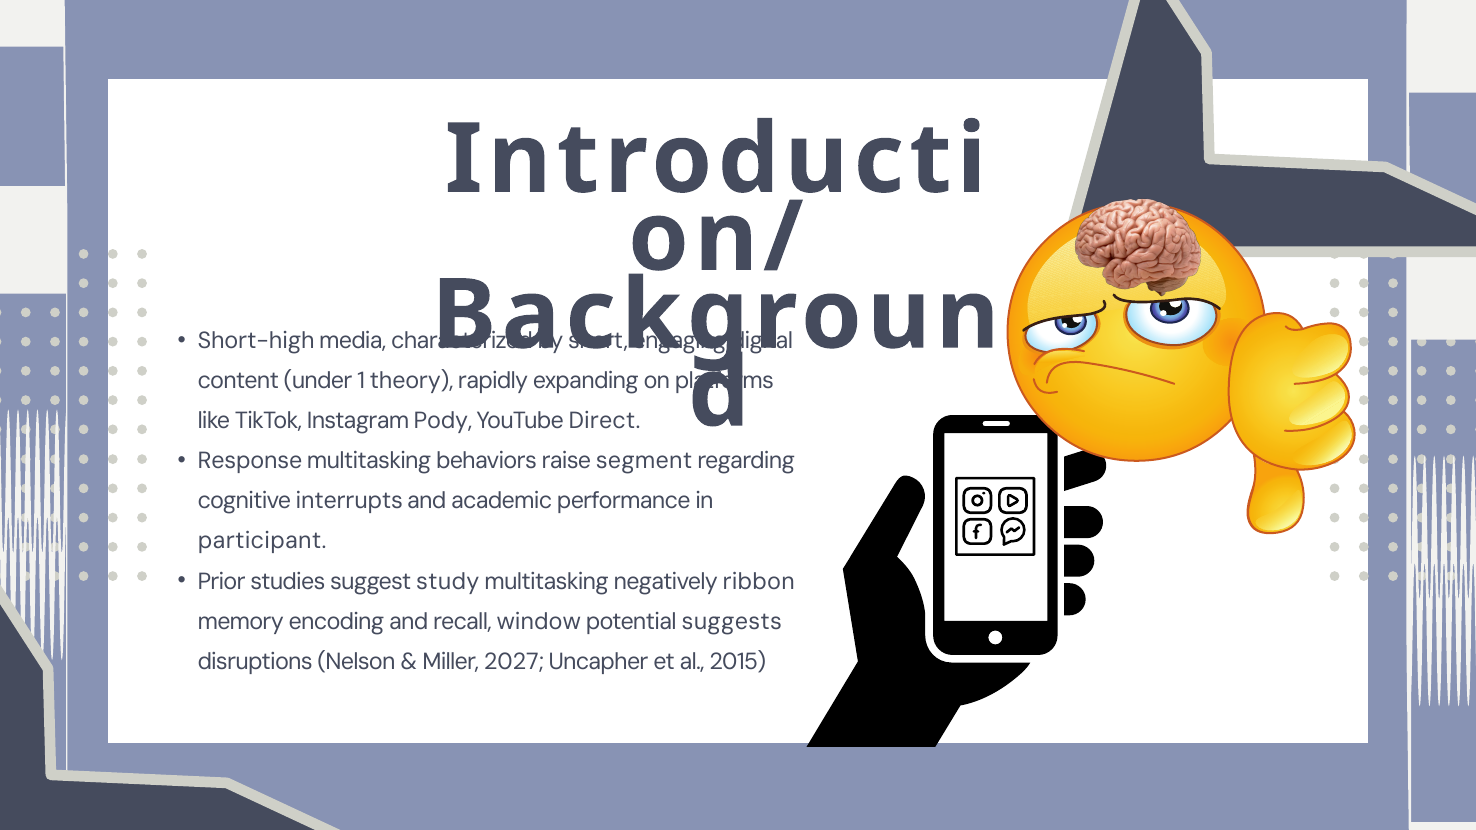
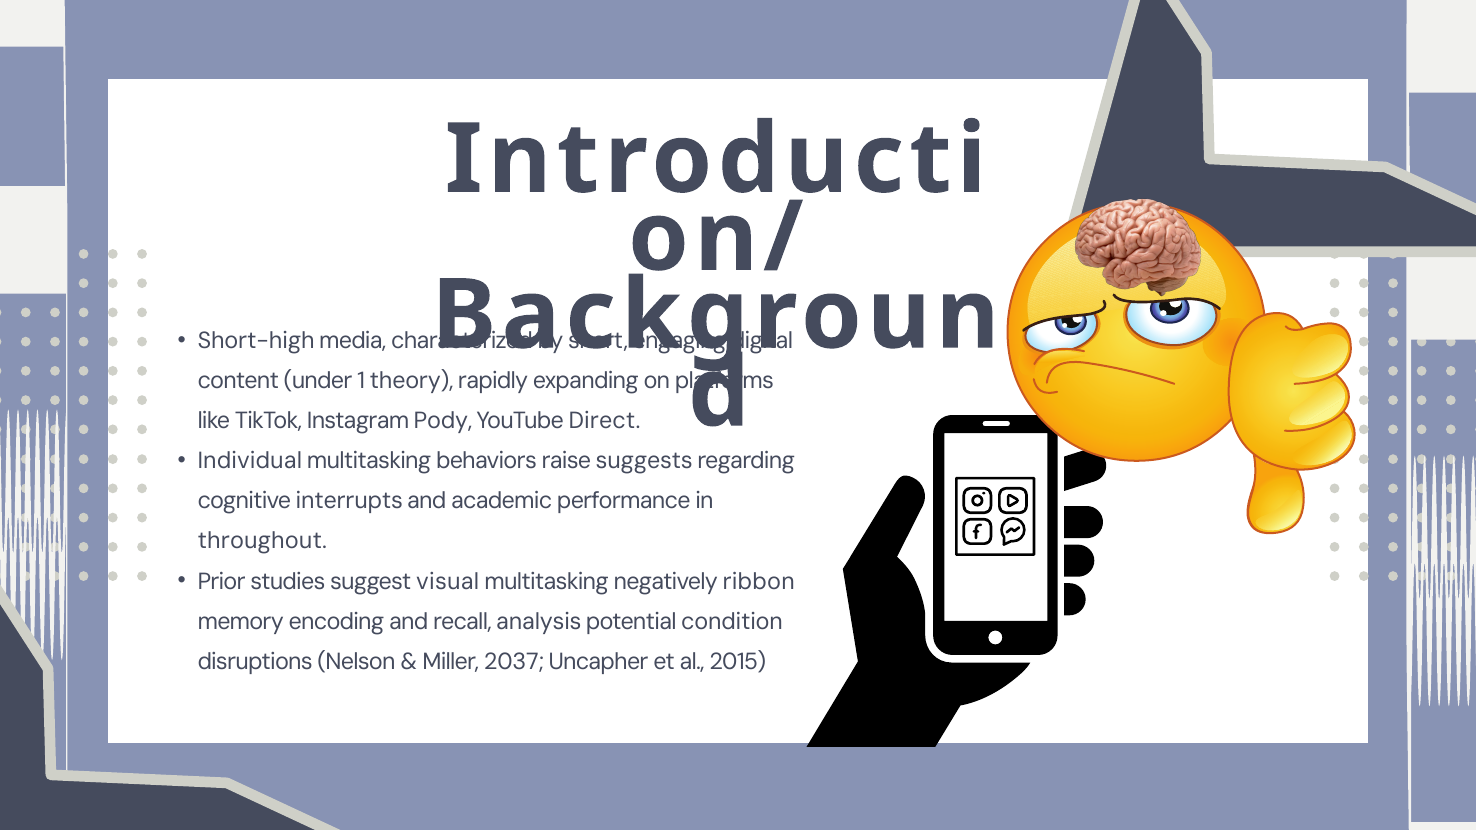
Response: Response -> Individual (250, 461)
segment: segment -> suggests (644, 461)
participant: participant -> throughout (262, 541)
study: study -> visual (448, 581)
window: window -> analysis (539, 622)
suggests: suggests -> condition (732, 622)
2027: 2027 -> 2037 (514, 662)
